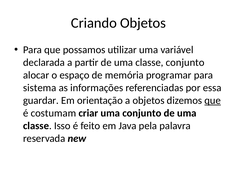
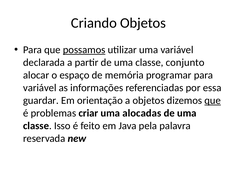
possamos underline: none -> present (84, 50)
sistema: sistema -> variável (40, 88)
costumam: costumam -> problemas (53, 113)
uma conjunto: conjunto -> alocadas (142, 113)
